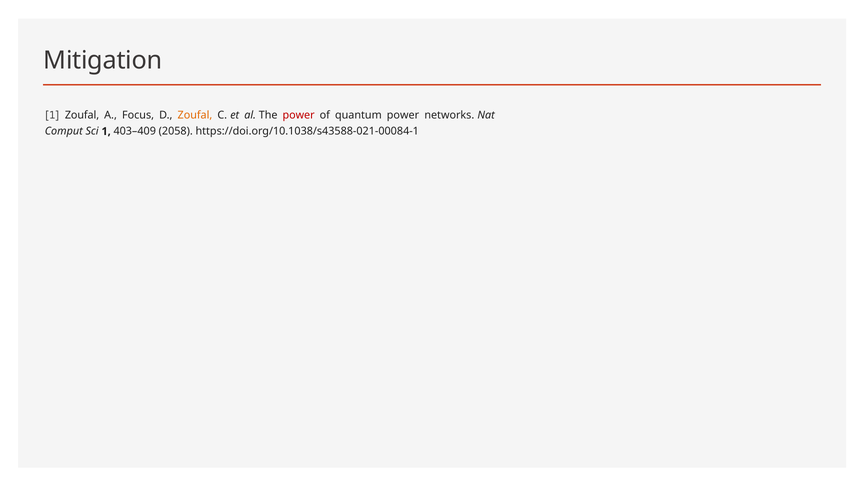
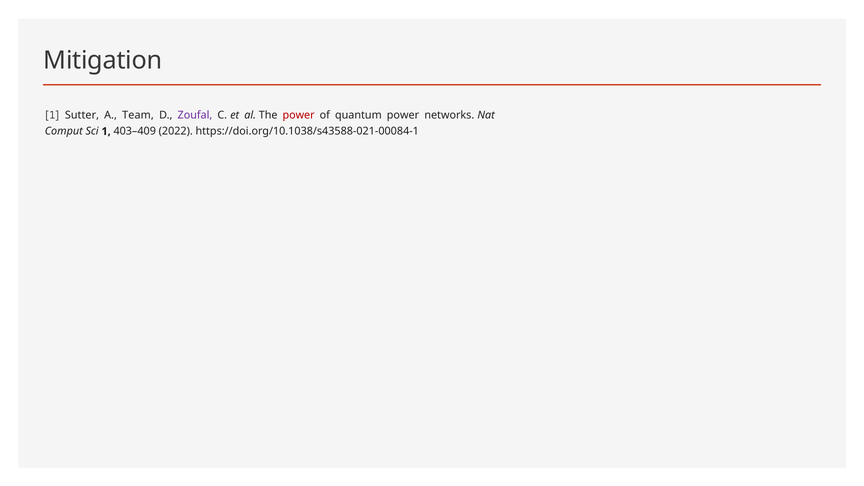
1 Zoufal: Zoufal -> Sutter (82, 115)
Focus: Focus -> Team (138, 115)
Zoufal colour: orange -> purple (195, 115)
2058: 2058 -> 2022 (176, 131)
